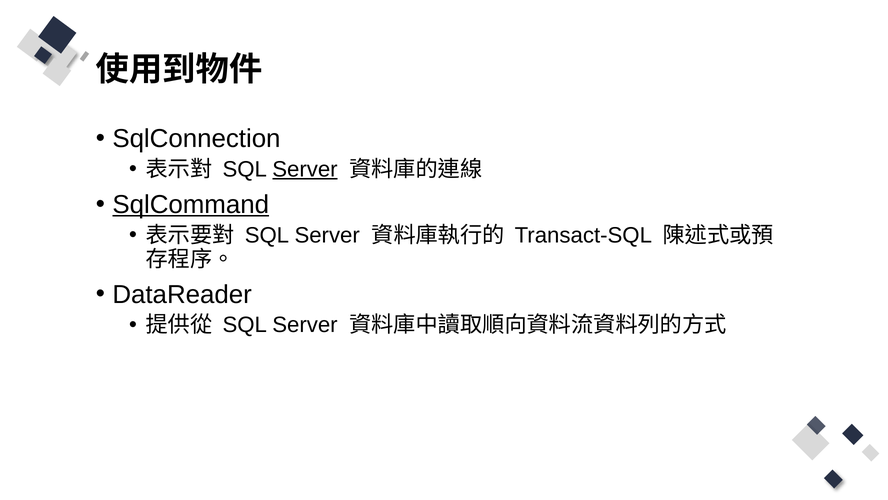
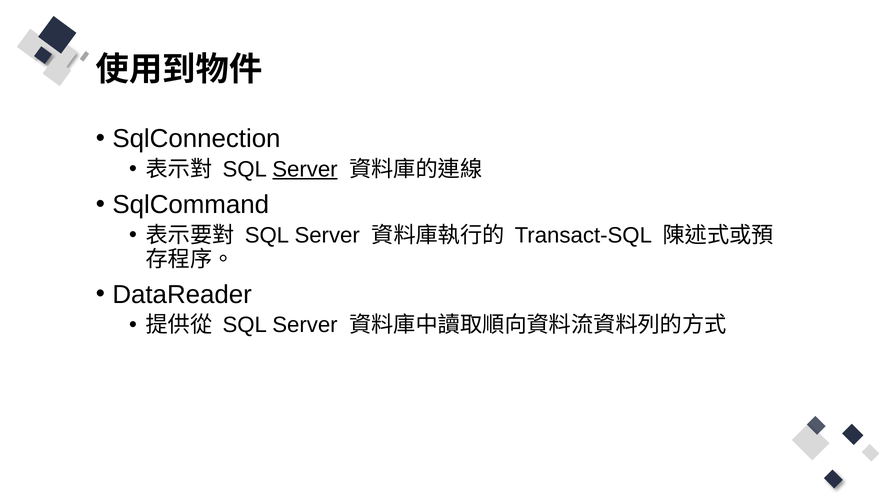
SqlCommand underline: present -> none (191, 204)
